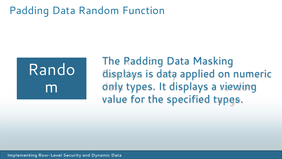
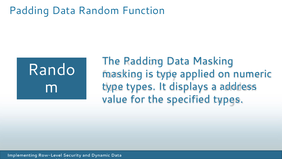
displays: displays -> masking (122, 74)
is data: data -> type (167, 74)
only: only -> type (113, 86)
viewing: viewing -> address (238, 86)
